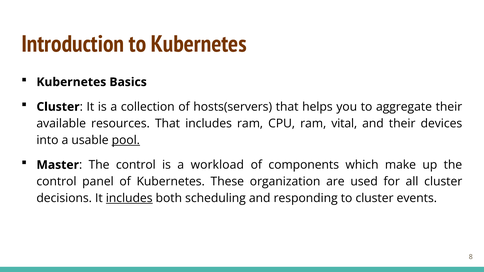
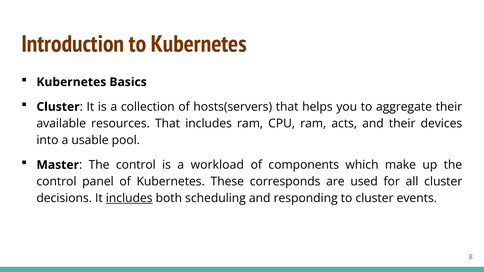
vital: vital -> acts (344, 124)
pool underline: present -> none (126, 140)
organization: organization -> corresponds (285, 182)
